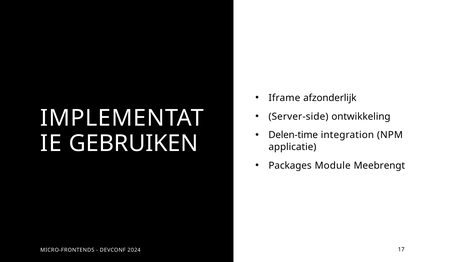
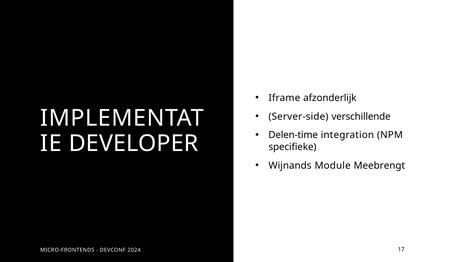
ontwikkeling: ontwikkeling -> verschillende (361, 117)
GEBRUIKEN: GEBRUIKEN -> DEVELOPER (134, 144)
applicatie: applicatie -> specifieke (292, 147)
Packages: Packages -> Wijnands (290, 166)
